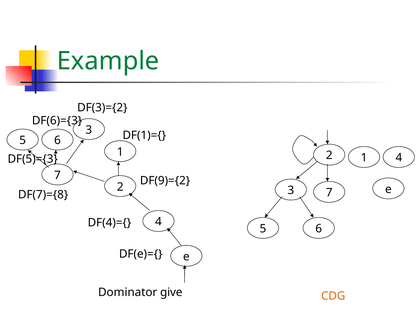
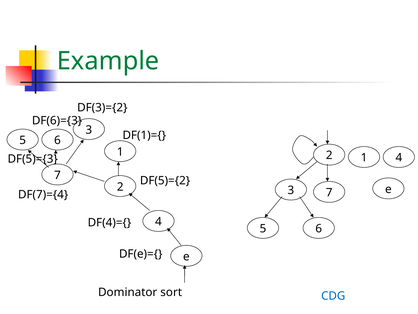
DF(9)={2: DF(9)={2 -> DF(5)={2 (165, 181)
DF(7)={8: DF(7)={8 -> DF(7)={4 (43, 194)
give: give -> sort (171, 292)
CDG colour: orange -> blue (333, 295)
